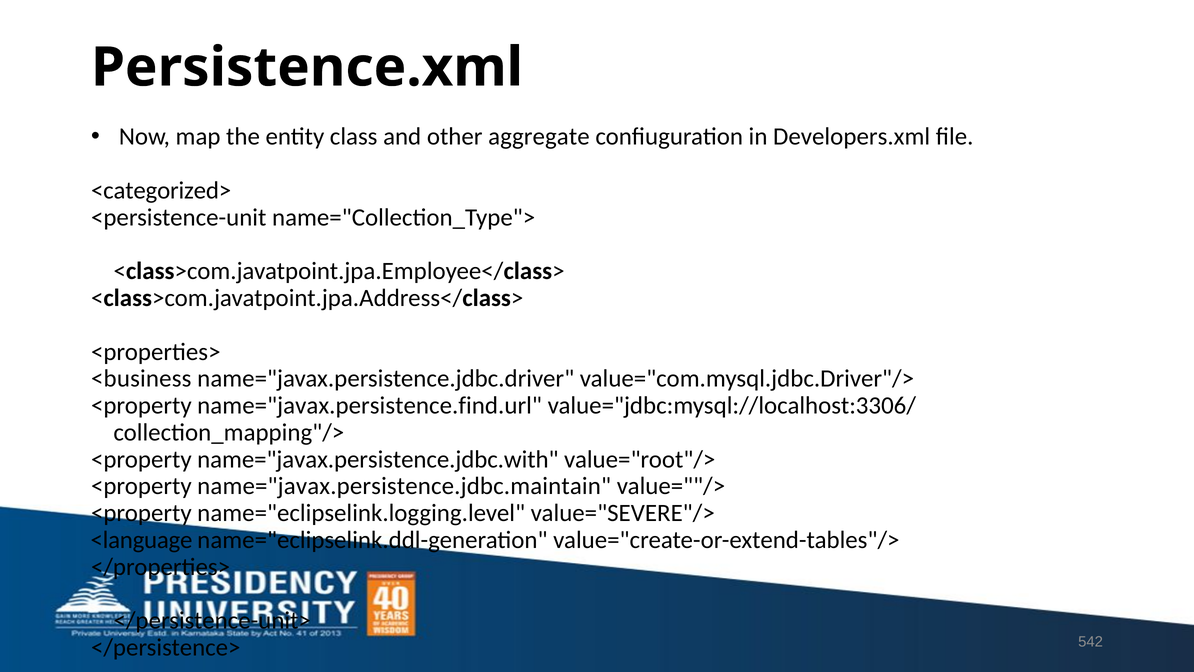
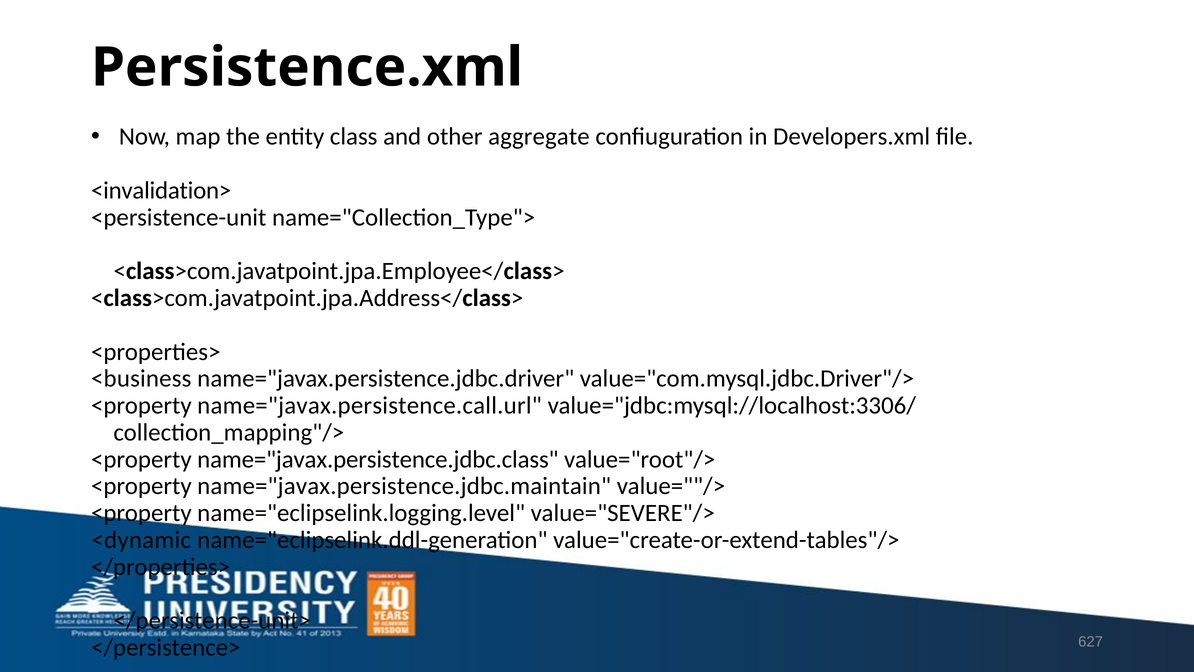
<categorized>: <categorized> -> <invalidation> (161, 190)
name="javax.persistence.find.url: name="javax.persistence.find.url -> name="javax.persistence.call.url (370, 405)
name="javax.persistence.jdbc.with: name="javax.persistence.jdbc.with -> name="javax.persistence.jdbc.class (378, 459)
<language: <language -> <dynamic (141, 540)
542: 542 -> 627 (1091, 641)
